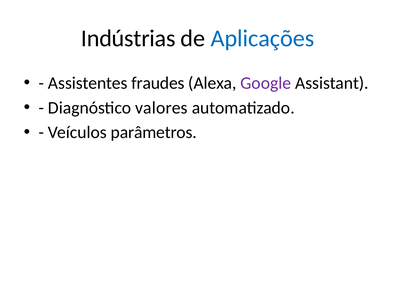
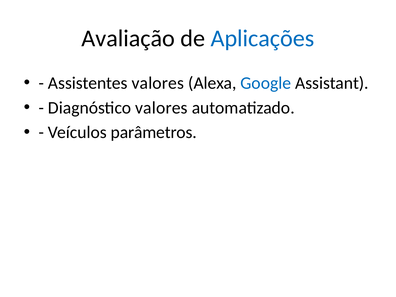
Indústrias: Indústrias -> Avaliação (128, 38)
Assistentes fraudes: fraudes -> valores (158, 83)
Google colour: purple -> blue (266, 83)
